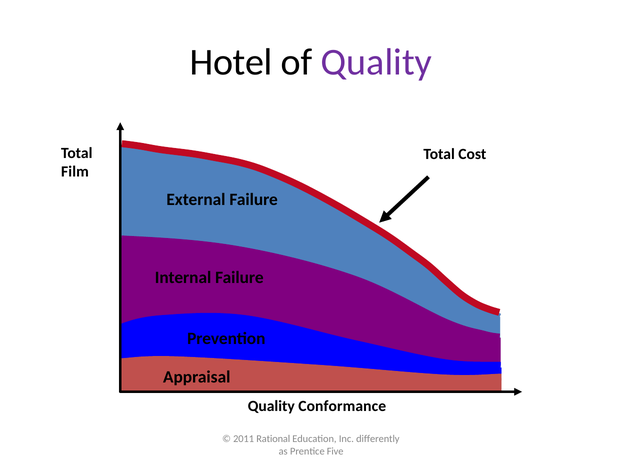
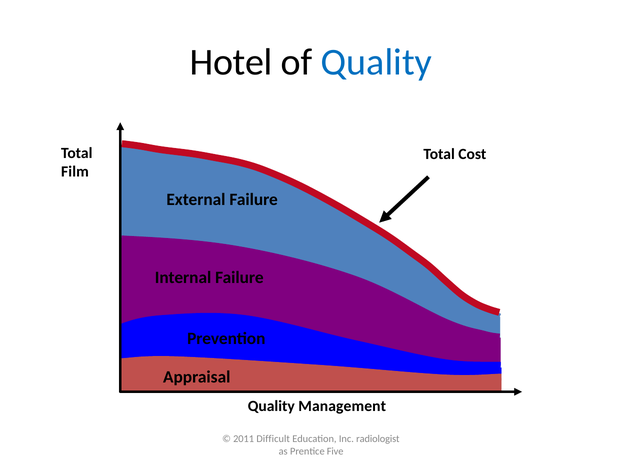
Quality colour: purple -> blue (376, 62)
Conformance: Conformance -> Management (342, 407)
Rational: Rational -> Difficult (273, 439)
differently: differently -> radiologist (378, 439)
